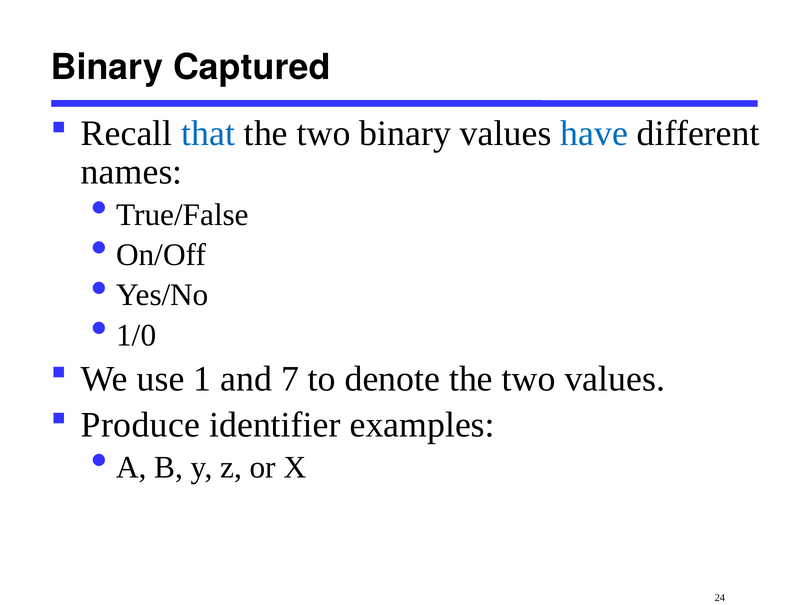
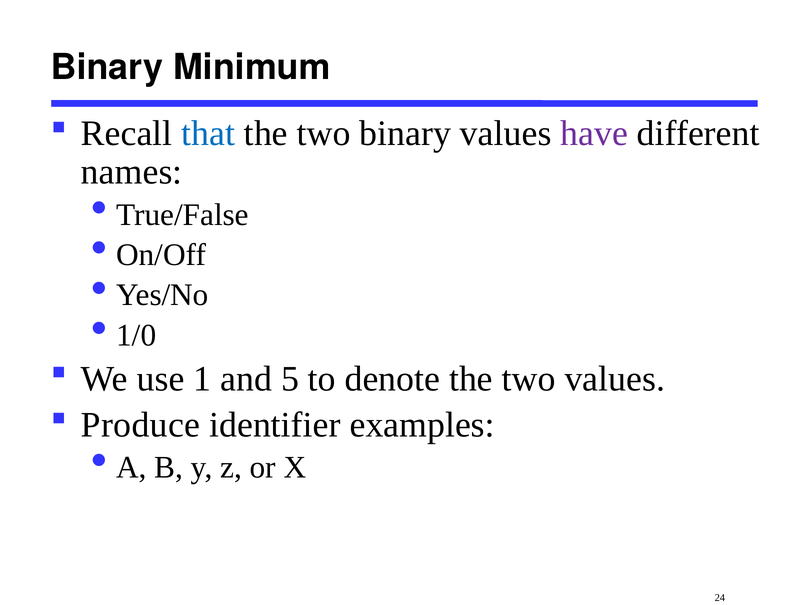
Captured: Captured -> Minimum (252, 68)
have colour: blue -> purple (594, 133)
7: 7 -> 5 (290, 378)
